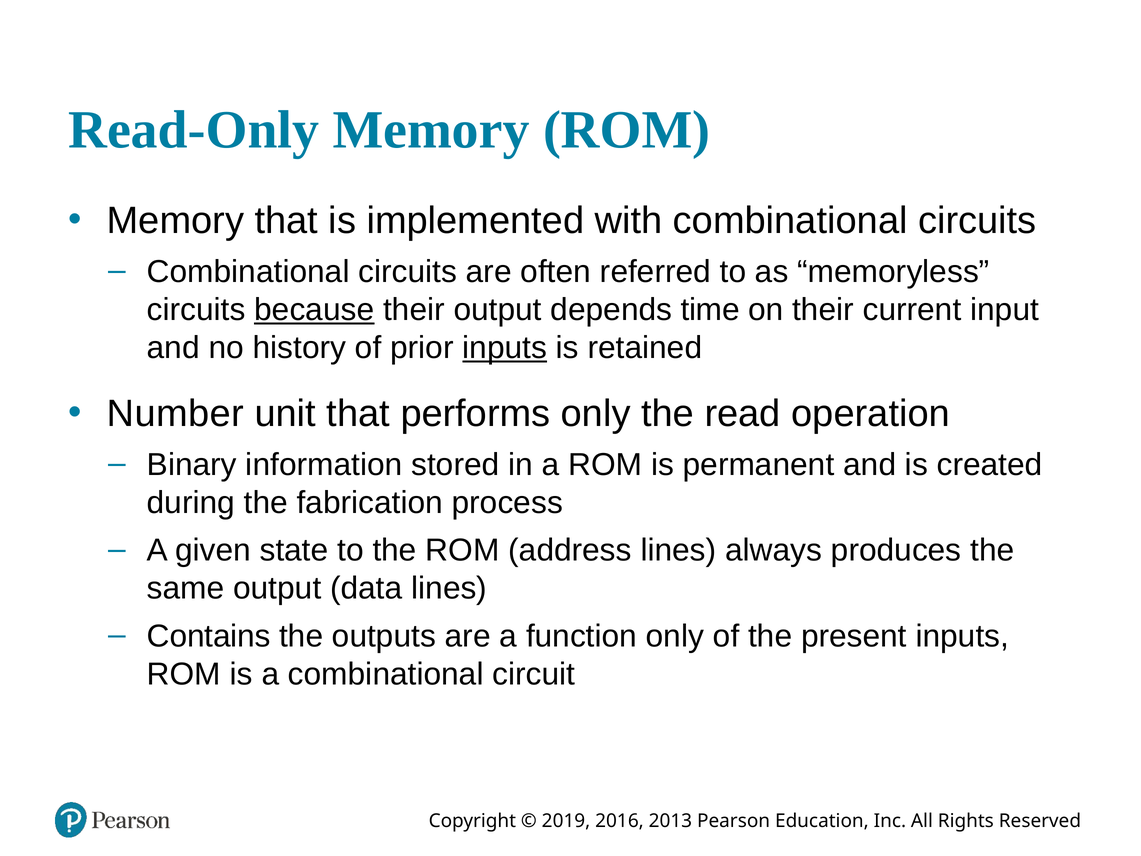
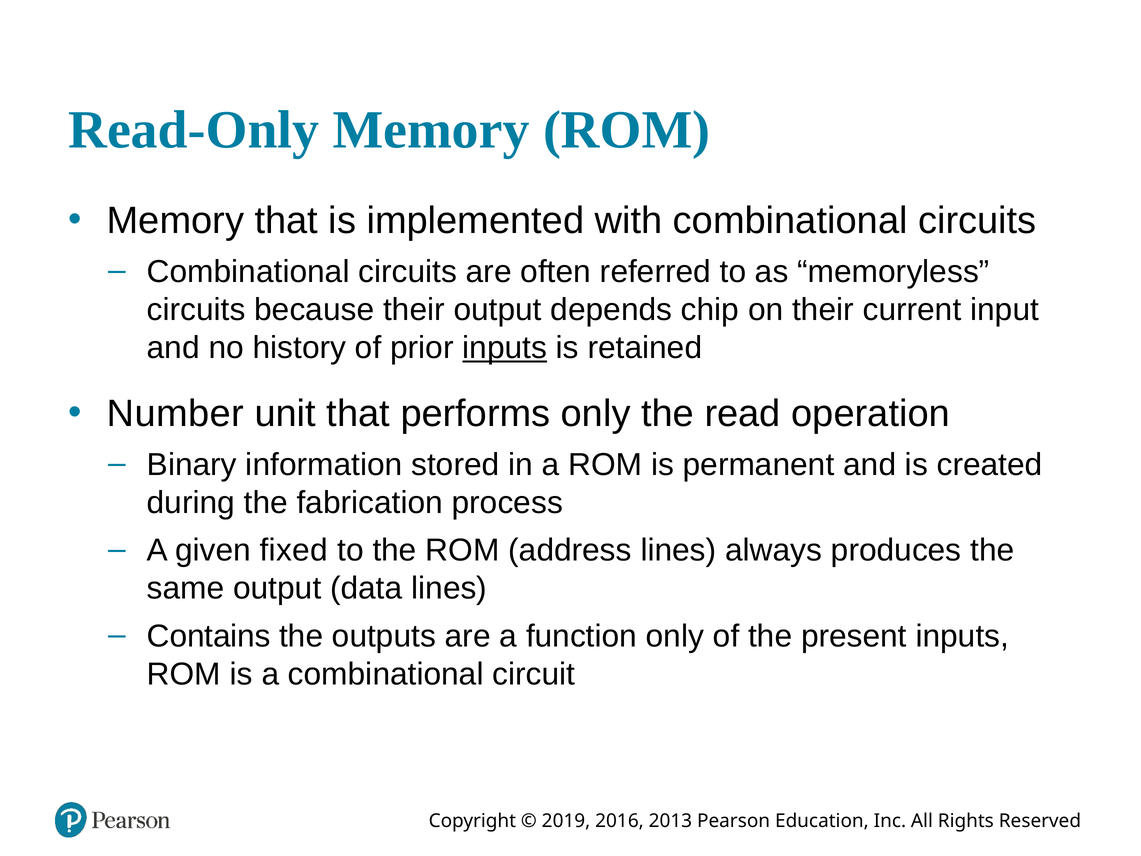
because underline: present -> none (314, 310)
time: time -> chip (710, 310)
state: state -> fixed (294, 550)
